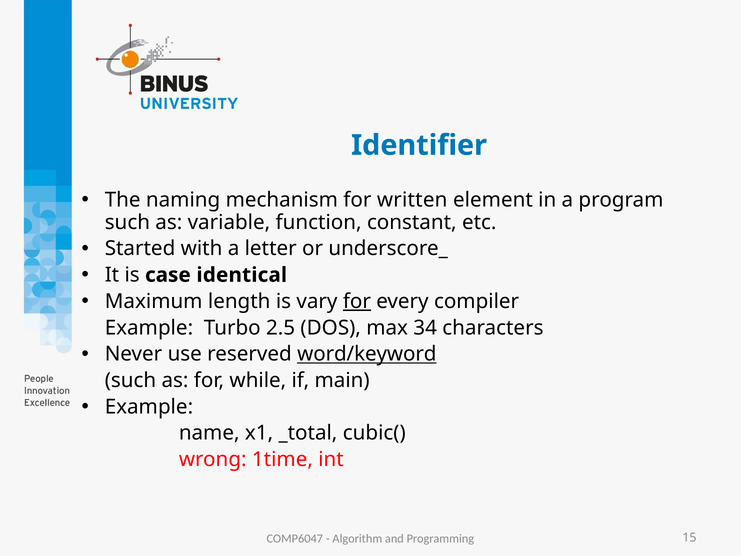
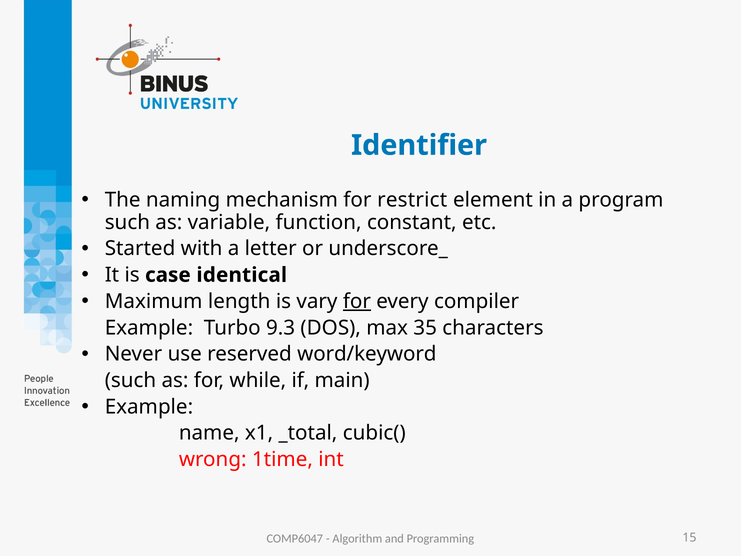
written: written -> restrict (412, 200)
2.5: 2.5 -> 9.3 (281, 328)
34: 34 -> 35 (425, 328)
word/keyword underline: present -> none (367, 354)
